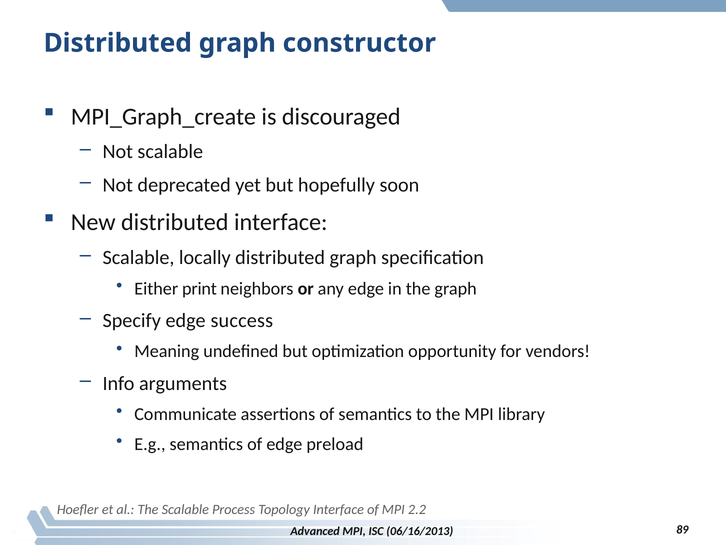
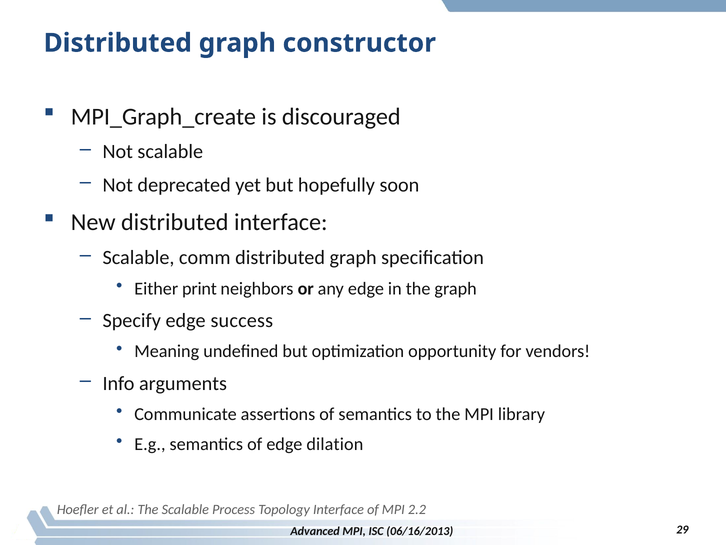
locally: locally -> comm (205, 258)
preload: preload -> dilation (335, 444)
89: 89 -> 29 (682, 529)
